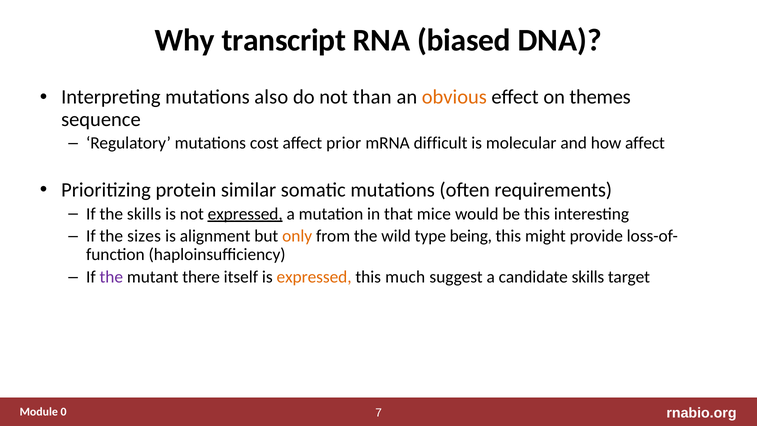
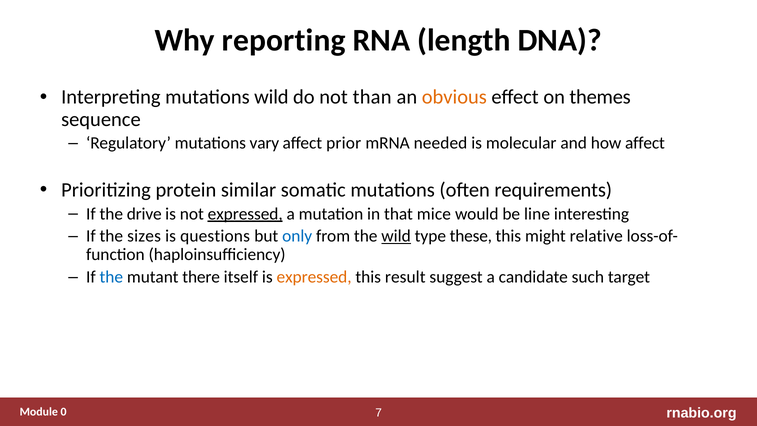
transcript: transcript -> reporting (284, 40)
biased: biased -> length (464, 40)
mutations also: also -> wild (271, 97)
cost: cost -> vary (264, 143)
difficult: difficult -> needed (440, 143)
the skills: skills -> drive (144, 214)
be this: this -> line (537, 214)
alignment: alignment -> questions (215, 236)
only colour: orange -> blue (297, 236)
wild underline: none -> present (396, 236)
being: being -> these (471, 236)
provide: provide -> relative (596, 236)
the colour: purple -> blue (111, 277)
much: much -> result (405, 277)
candidate skills: skills -> such (588, 277)
